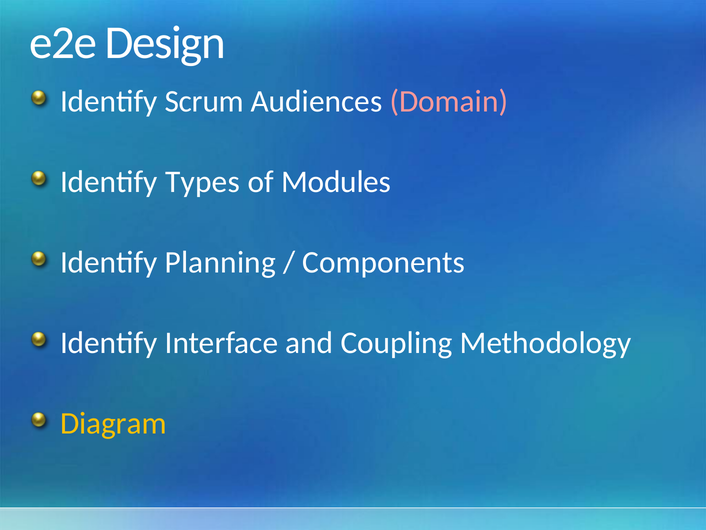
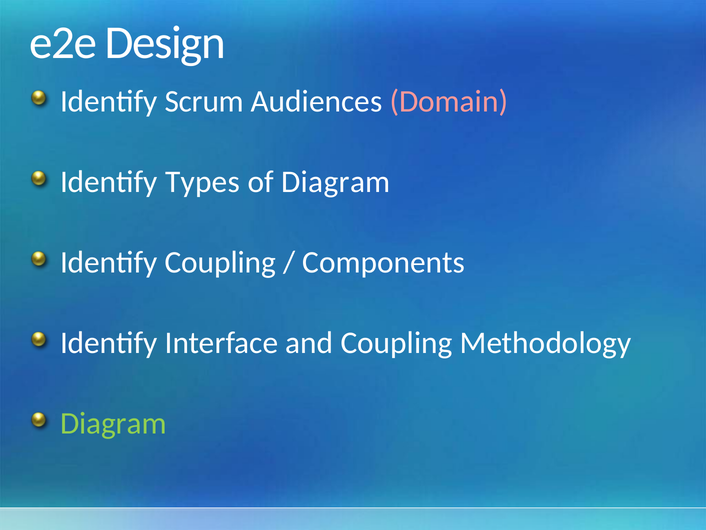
of Modules: Modules -> Diagram (336, 182)
Identify Planning: Planning -> Coupling (220, 262)
Diagram colour: yellow -> light green (113, 423)
